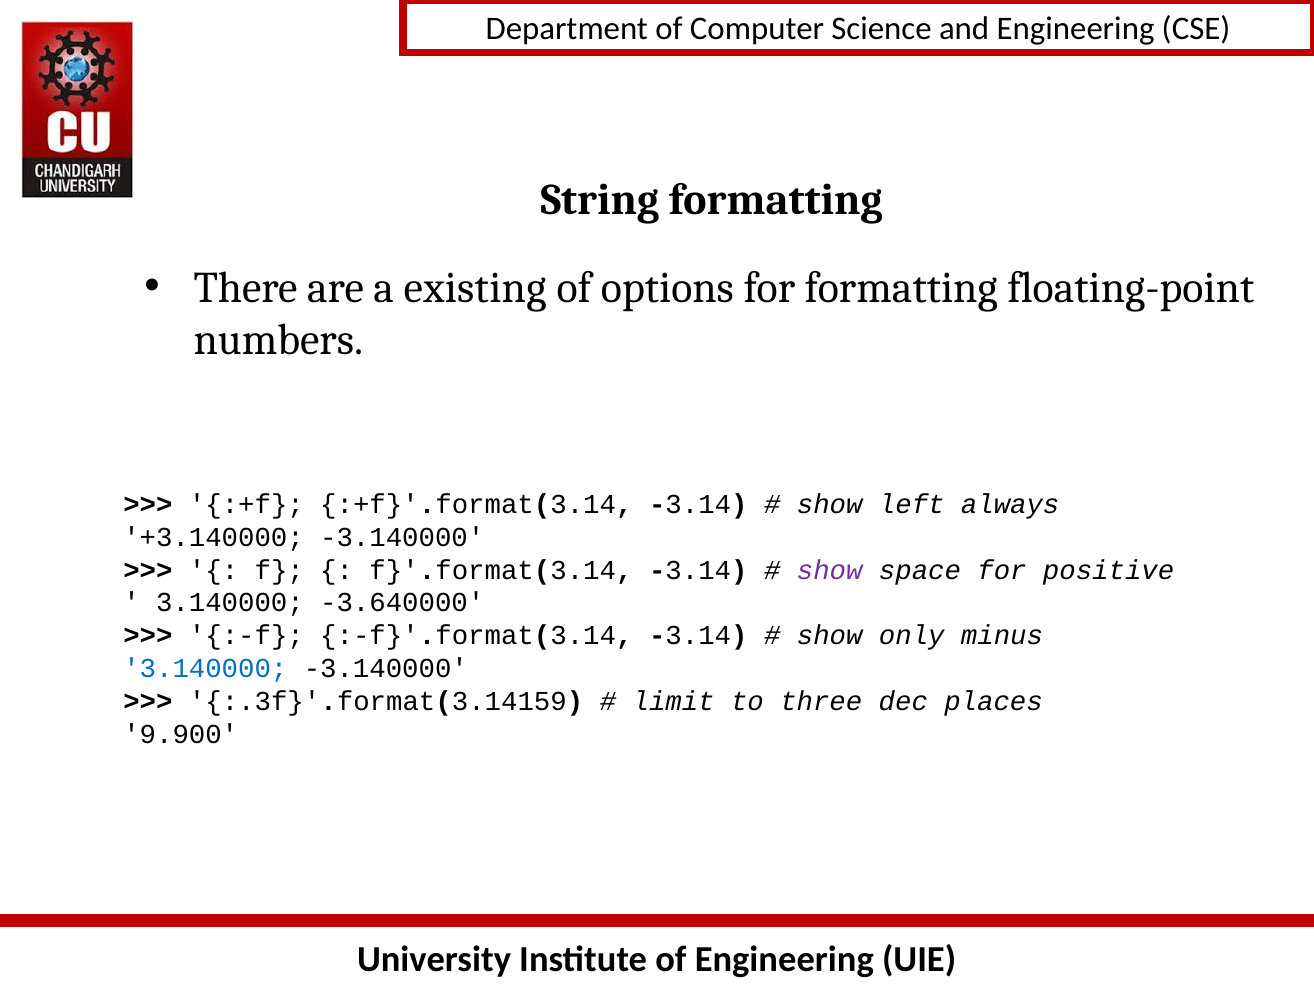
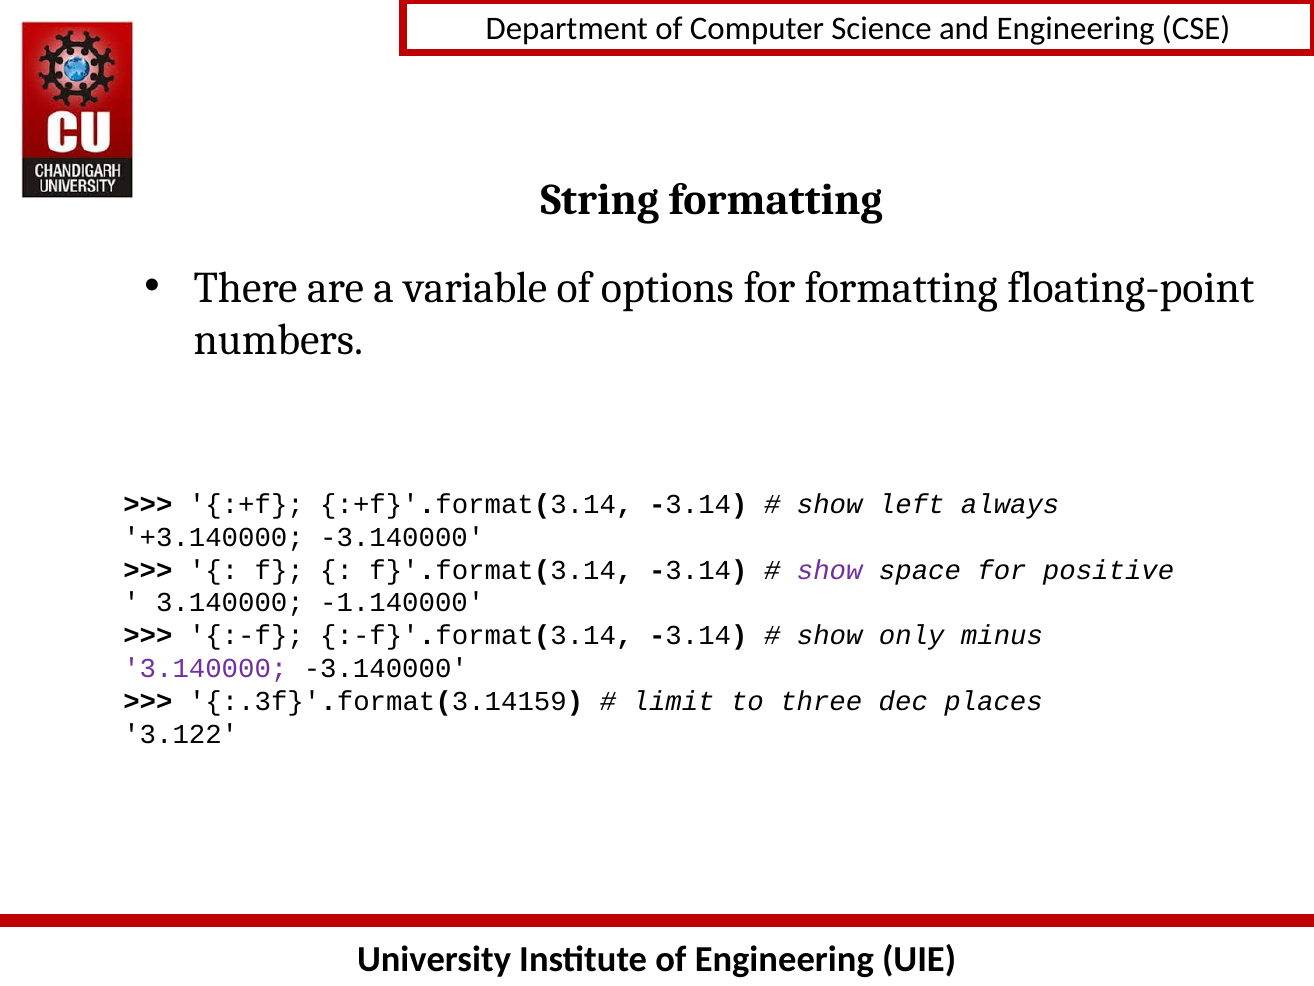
existing: existing -> variable (475, 288)
-3.640000: -3.640000 -> -1.140000 (402, 603)
3.140000 colour: blue -> purple (205, 668)
9.900: 9.900 -> 3.122 (181, 734)
